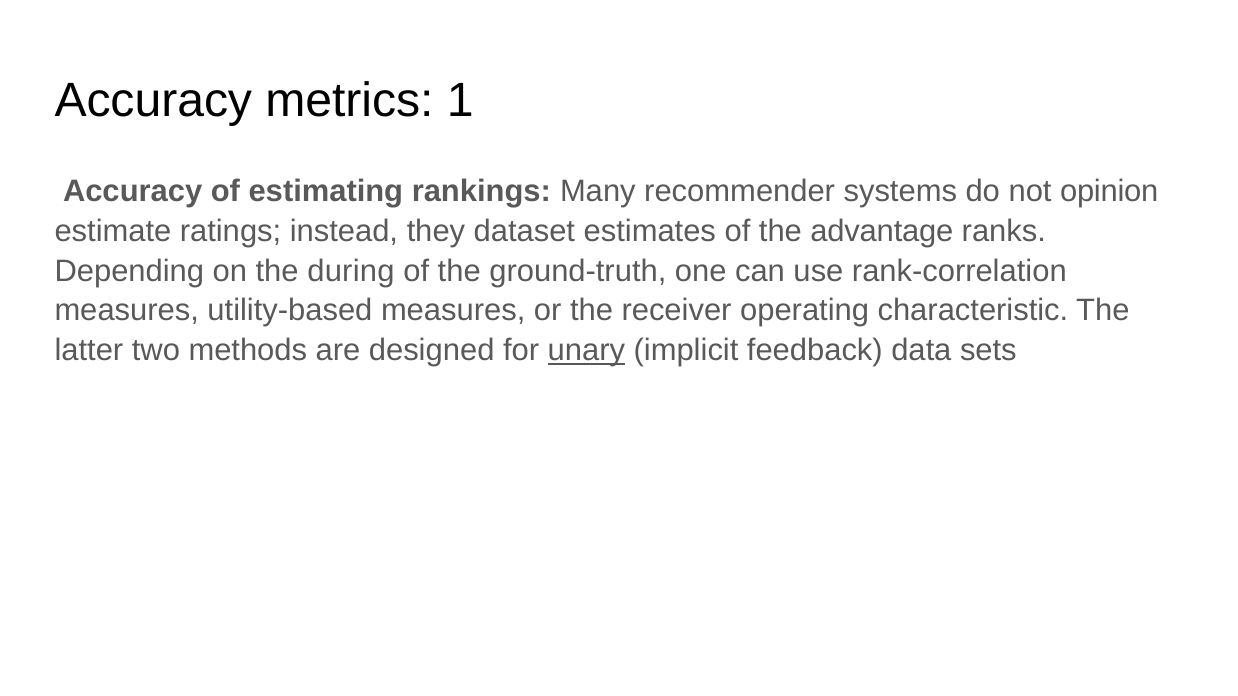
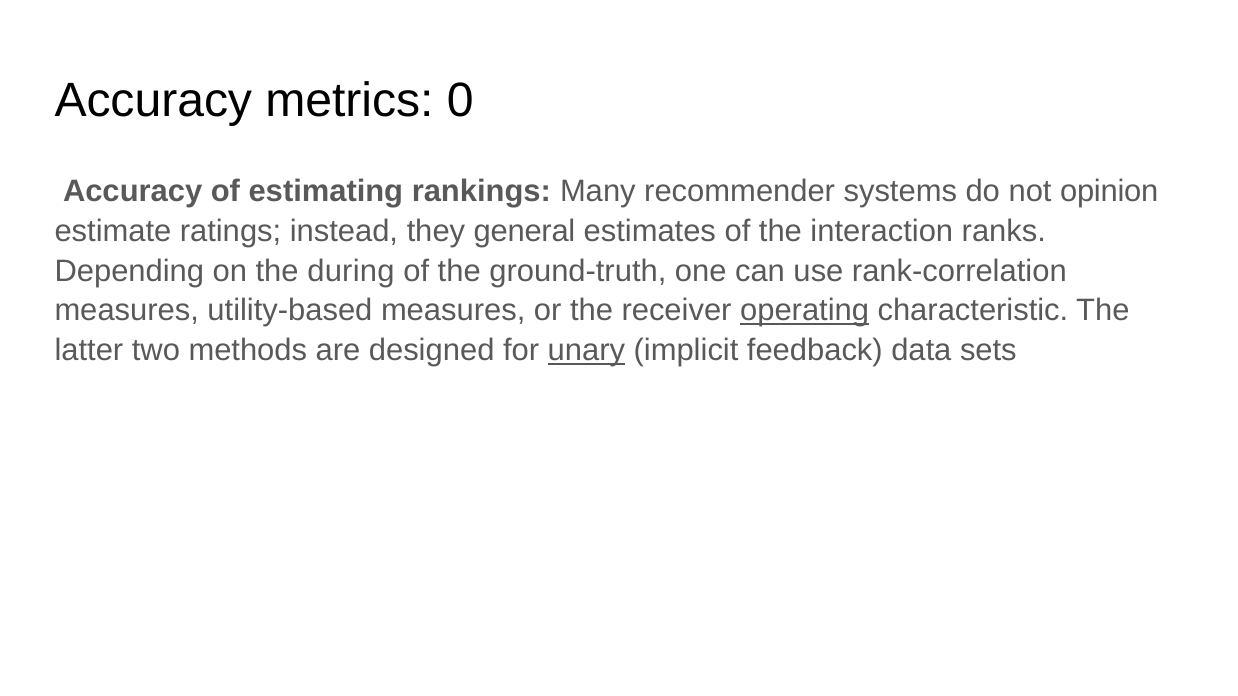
1: 1 -> 0 (460, 100)
dataset: dataset -> general (525, 231)
advantage: advantage -> interaction (882, 231)
operating underline: none -> present (805, 311)
